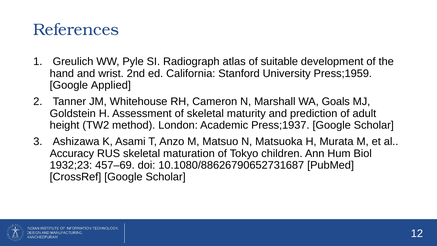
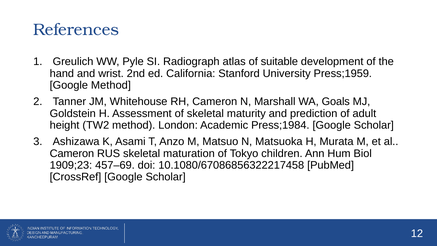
Google Applied: Applied -> Method (111, 85)
Press;1937: Press;1937 -> Press;1984 (280, 125)
Accuracy: Accuracy -> Cameron (72, 153)
1932;23: 1932;23 -> 1909;23 (71, 165)
10.1080/88626790652731687: 10.1080/88626790652731687 -> 10.1080/67086856322217458 (231, 165)
